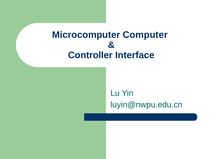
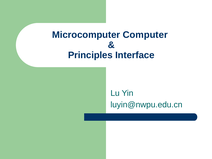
Controller: Controller -> Principles (90, 55)
